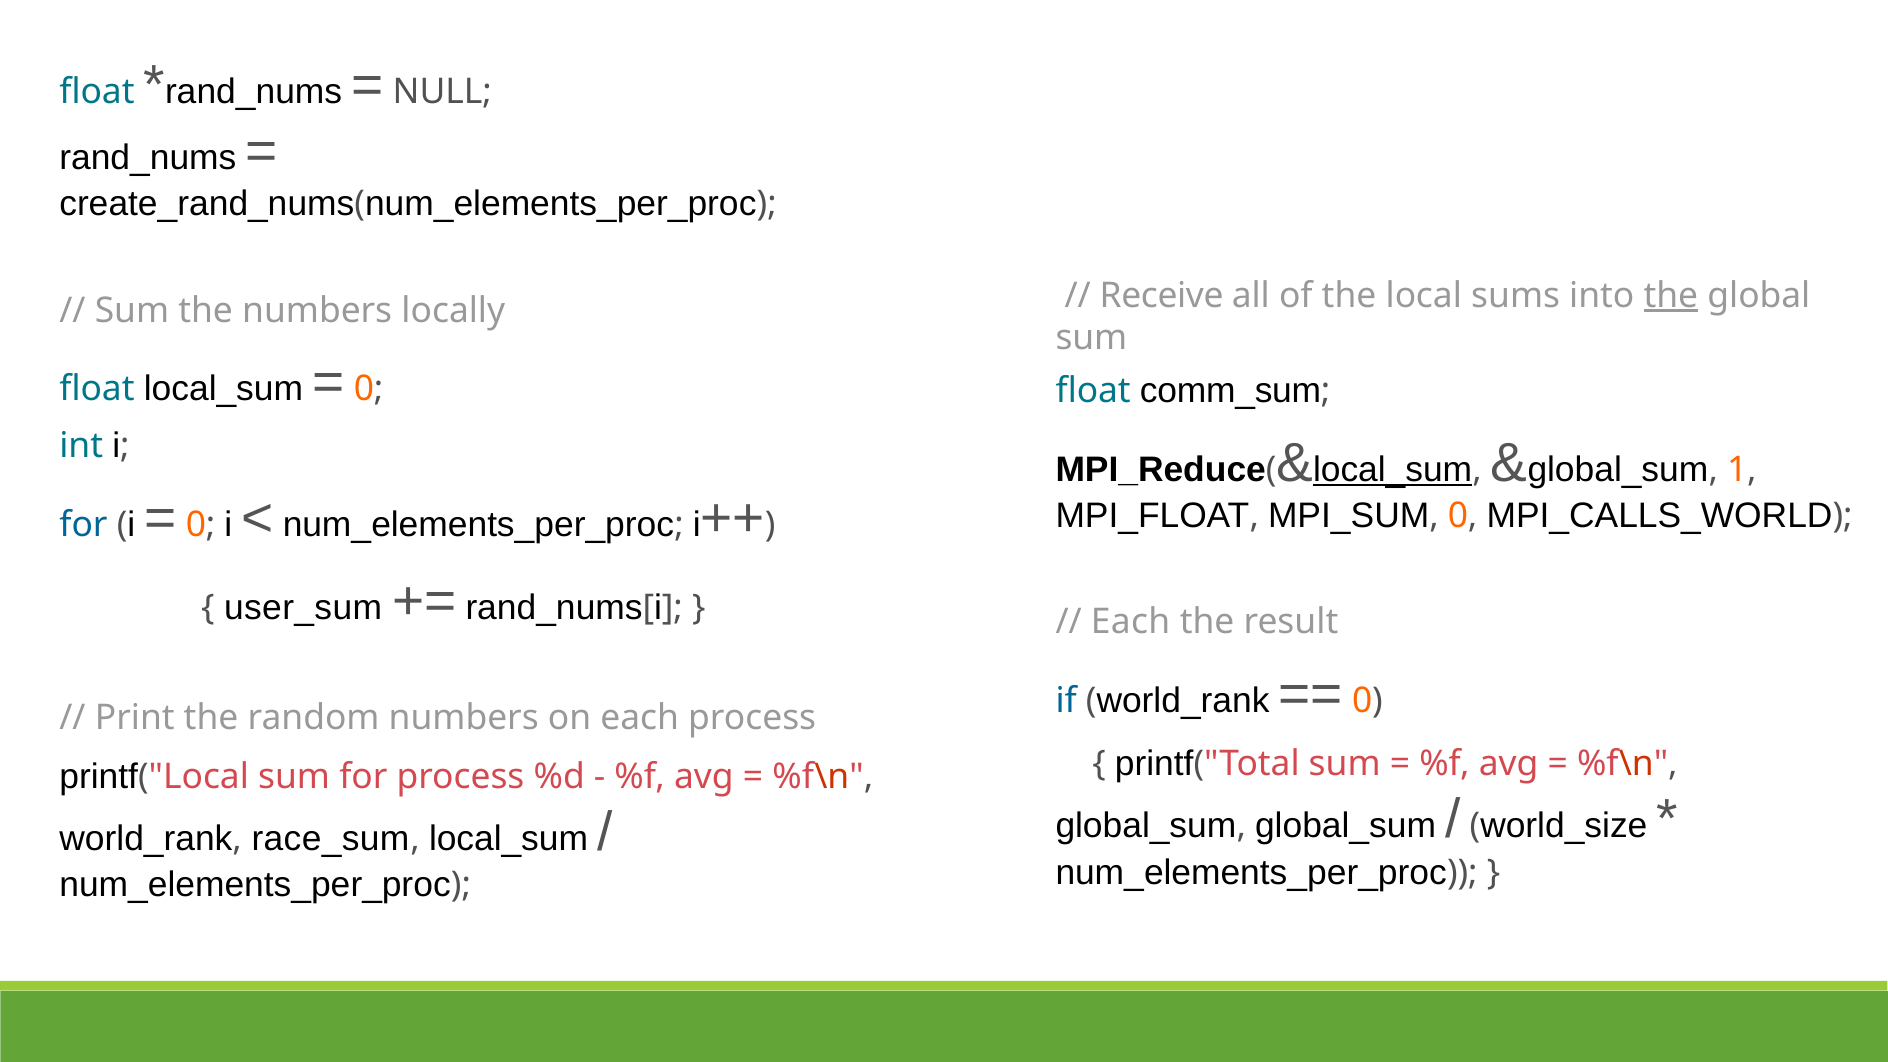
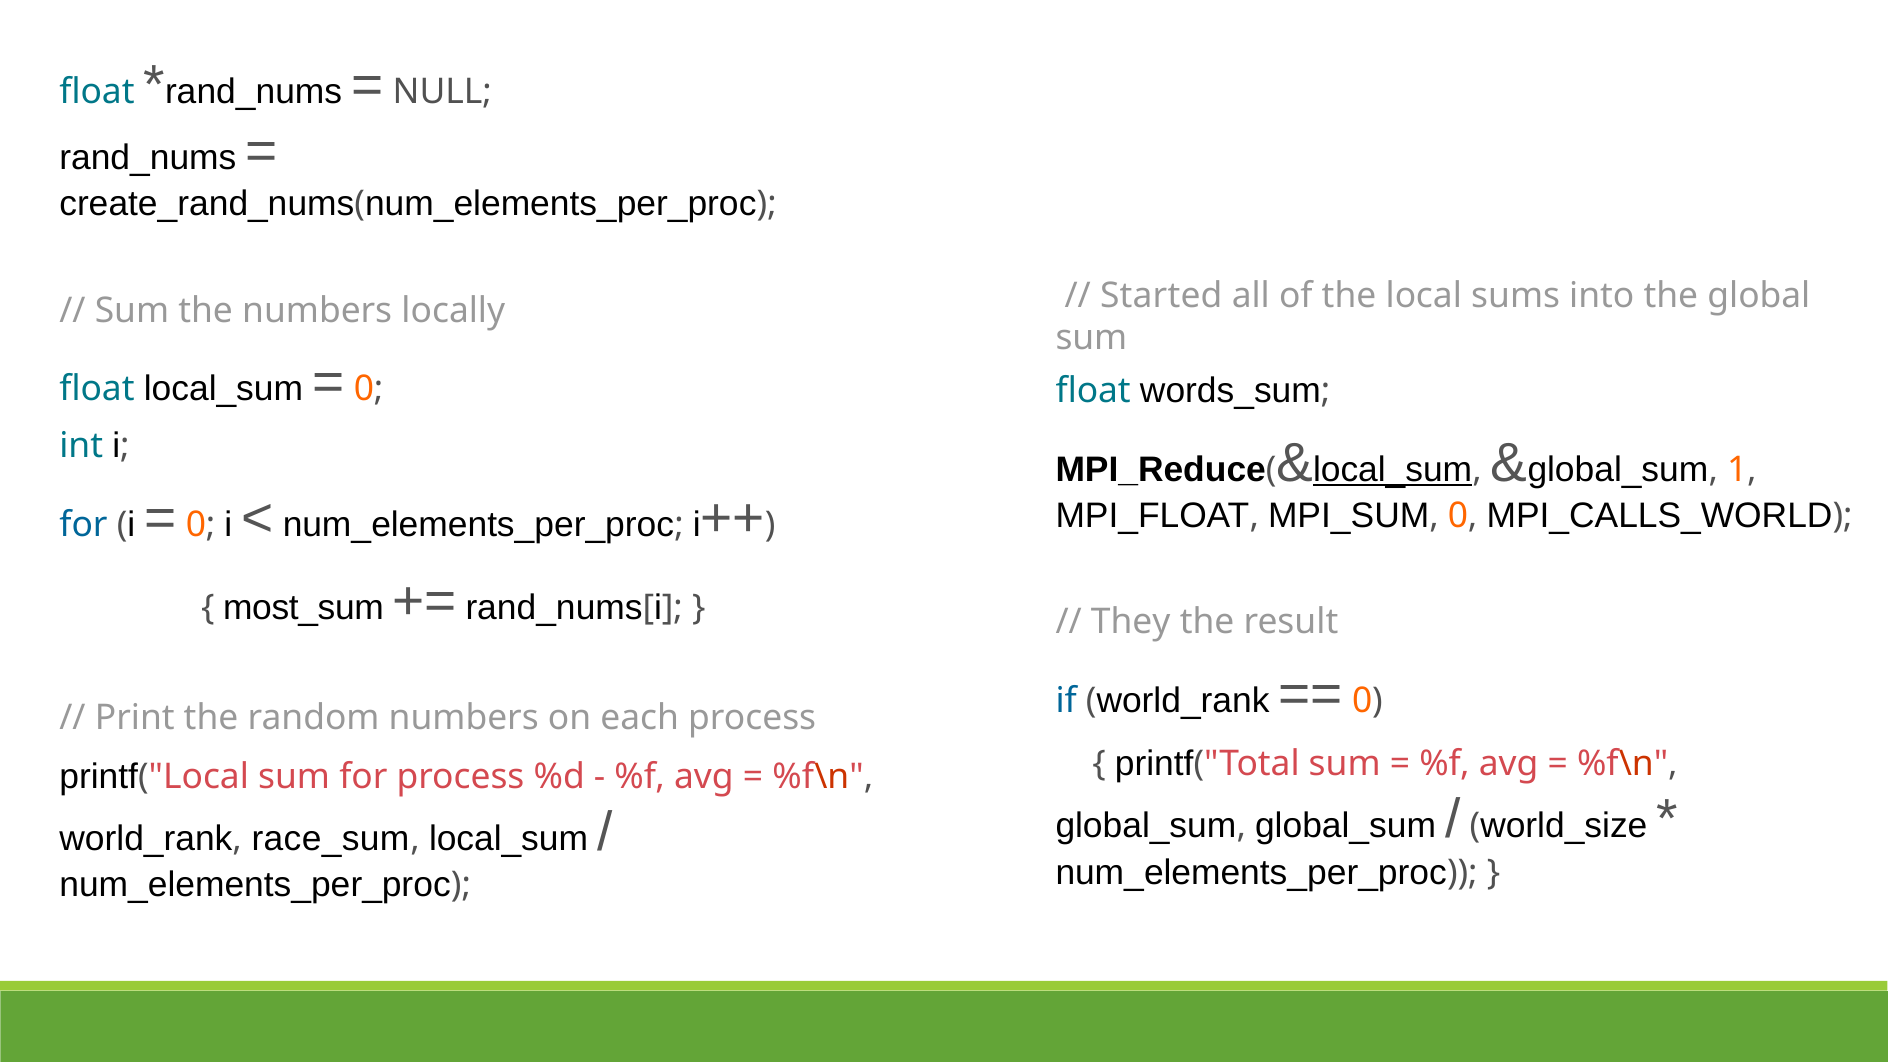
Receive: Receive -> Started (1161, 295)
the underline: present -> none (1671, 295)
comm_sum: comm_sum -> words_sum (1230, 391)
user_sum: user_sum -> most_sum (303, 607)
Each: Each -> They (1131, 622)
